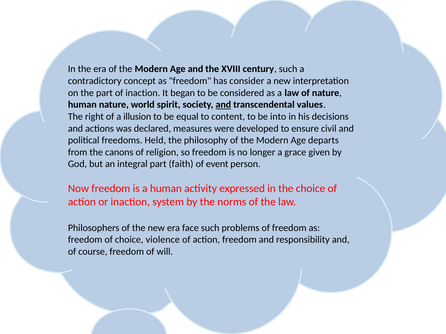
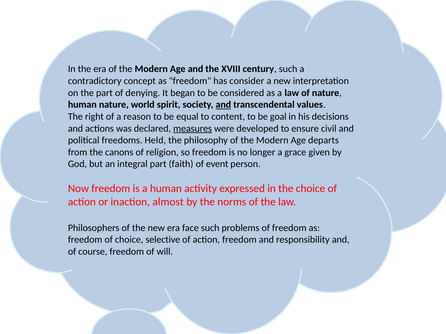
of inaction: inaction -> denying (143, 93)
illusion: illusion -> reason (137, 117)
into: into -> goal (278, 117)
measures underline: none -> present (193, 129)
system: system -> almost (168, 202)
violence: violence -> selective (163, 240)
